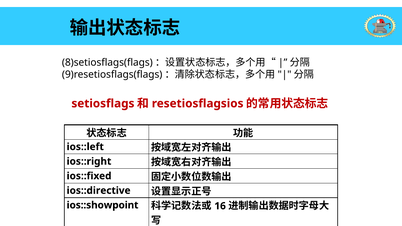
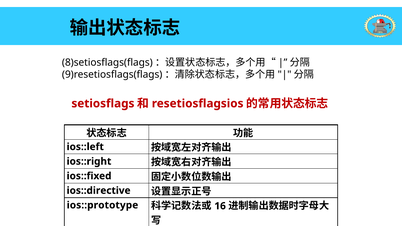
ios::showpoint: ios::showpoint -> ios::prototype (102, 205)
